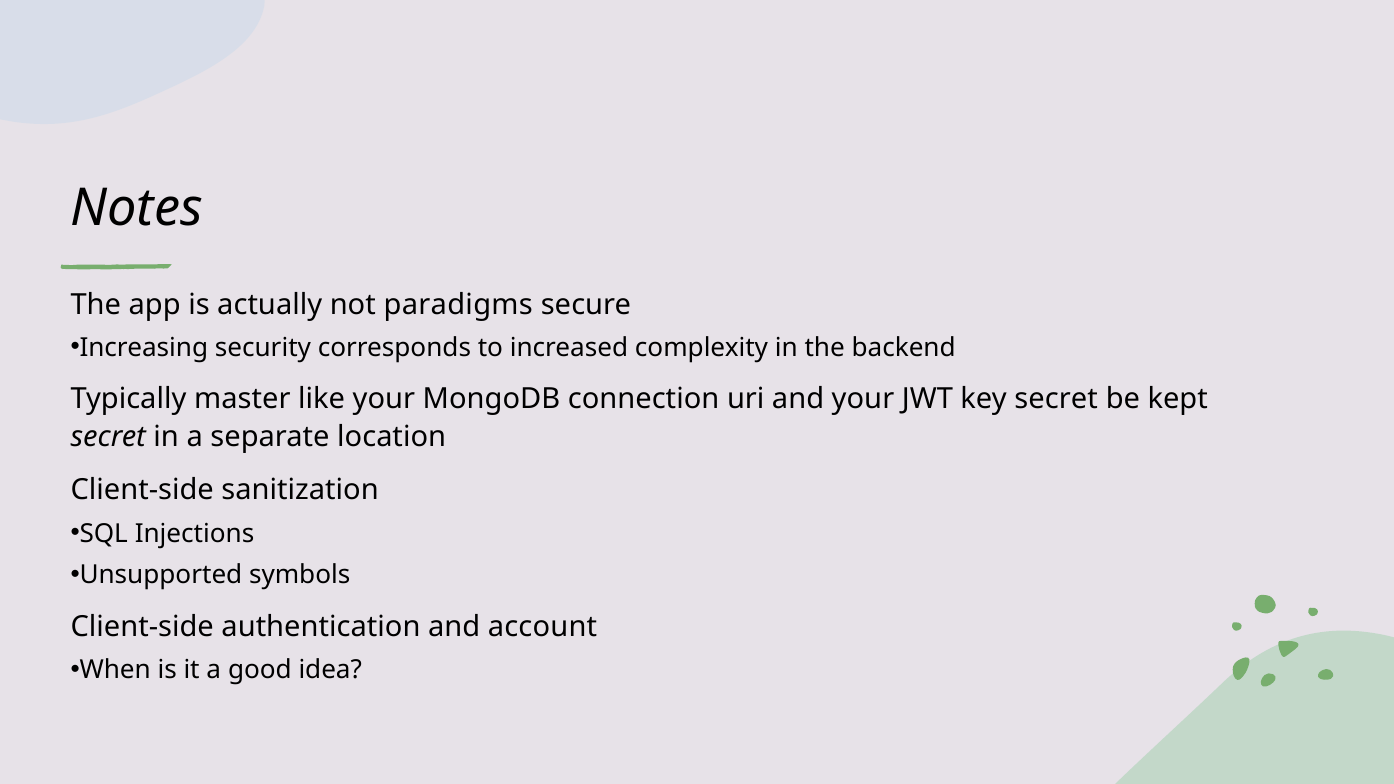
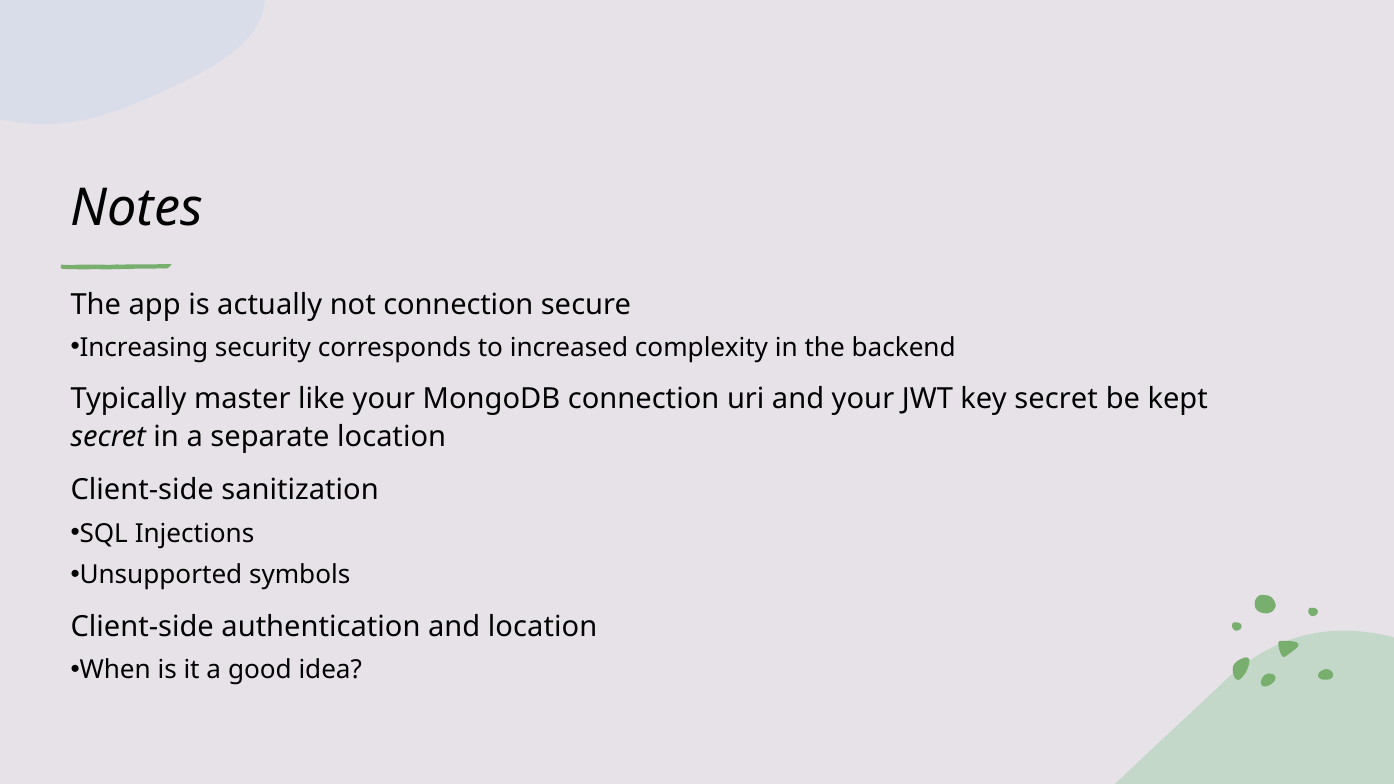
not paradigms: paradigms -> connection (458, 304)
and account: account -> location (543, 627)
